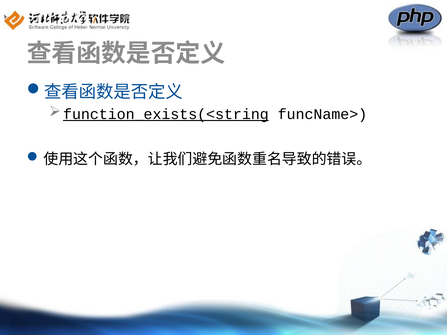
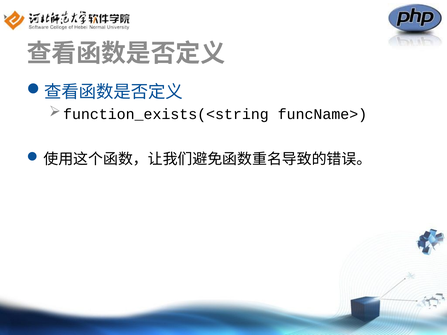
function_exists(<string underline: present -> none (166, 114)
